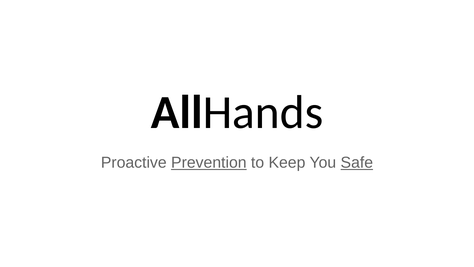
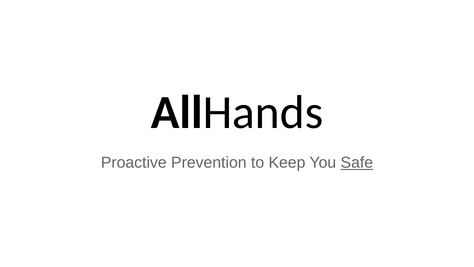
Prevention underline: present -> none (209, 163)
